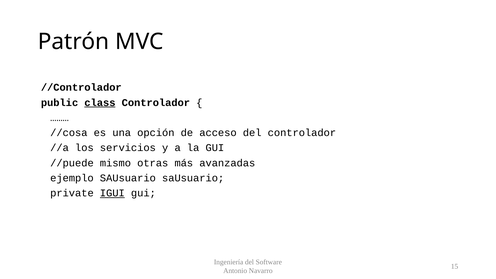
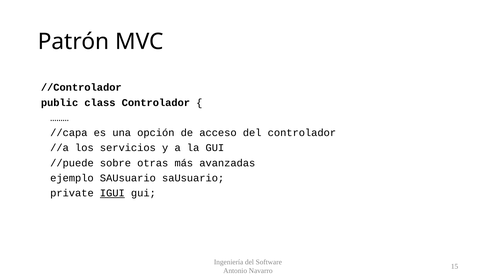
class underline: present -> none (100, 103)
//cosa: //cosa -> //capa (69, 133)
mismo: mismo -> sobre (115, 163)
